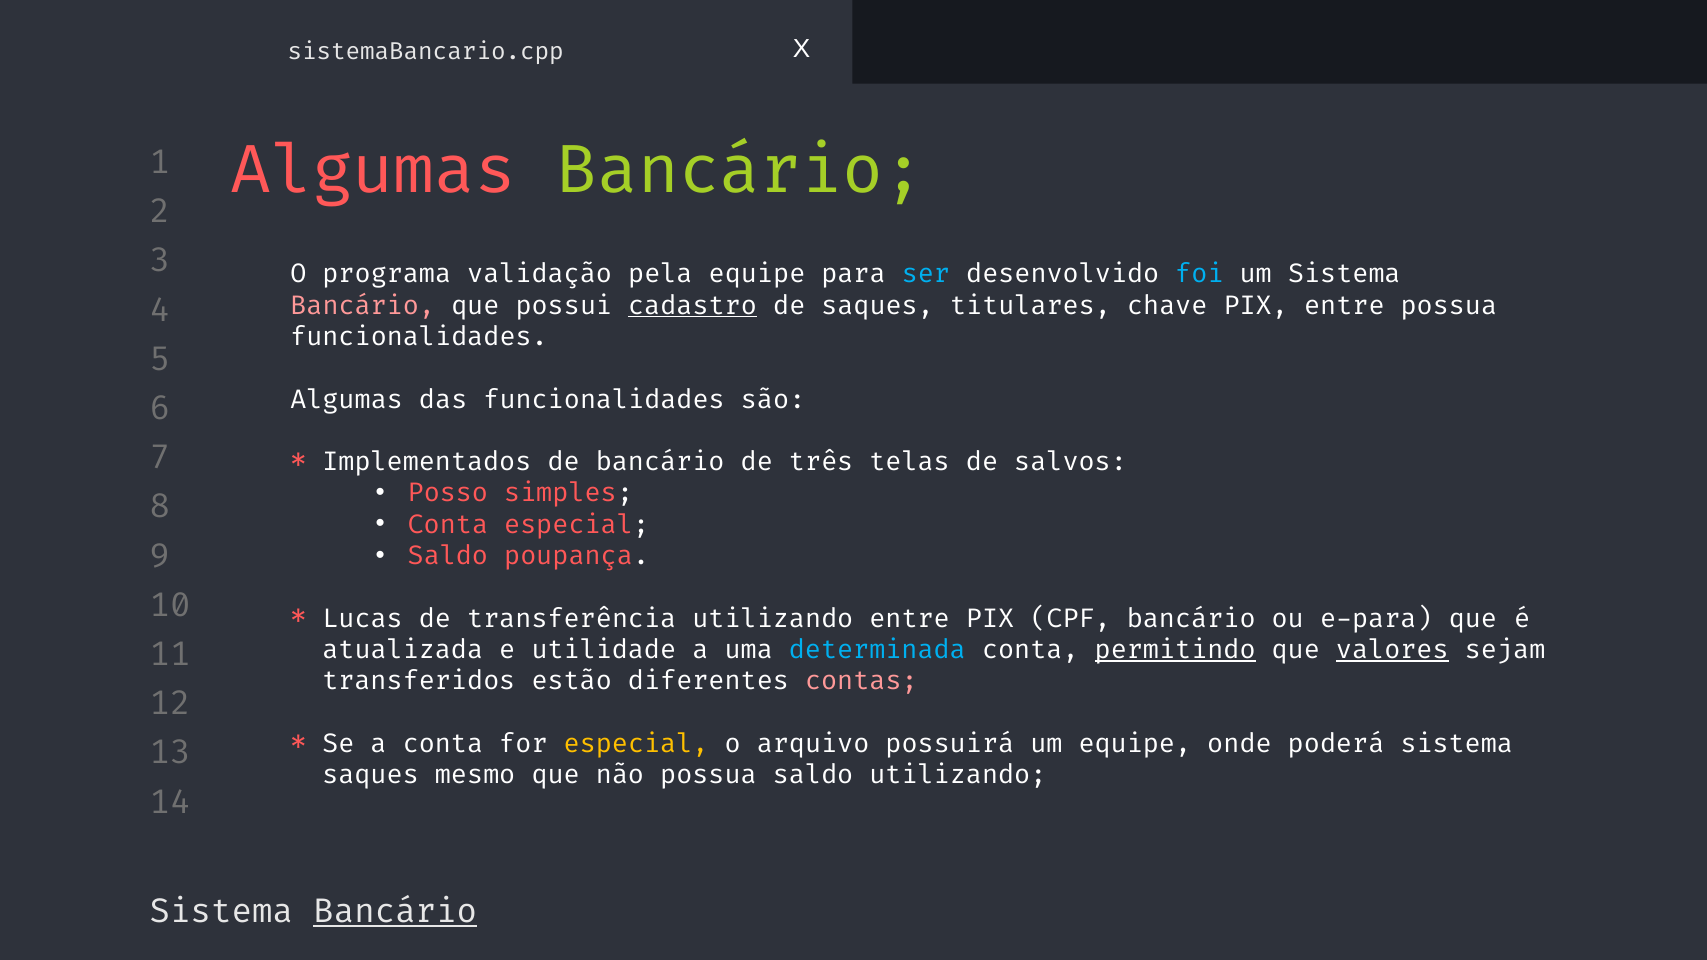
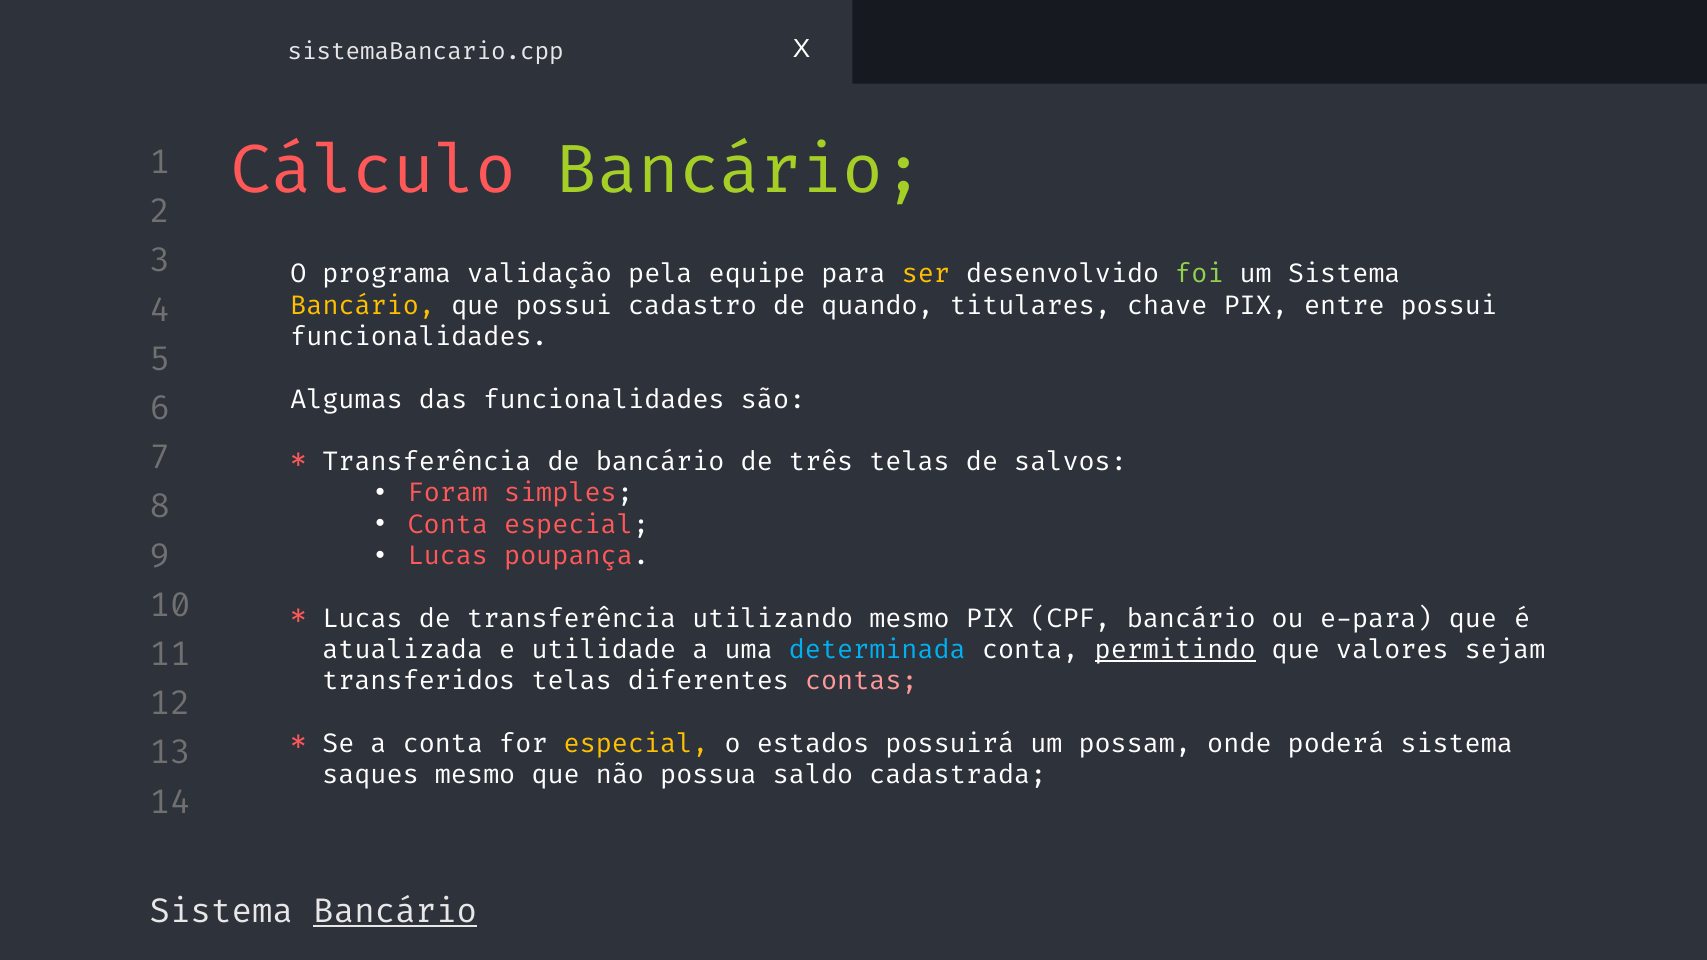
Algumas: Algumas -> Cálculo (373, 170)
ser colour: light blue -> yellow (926, 274)
foi colour: light blue -> light green (1199, 274)
Bancário colour: pink -> yellow (363, 306)
cadastro underline: present -> none (692, 306)
de saques: saques -> quando (878, 306)
entre possua: possua -> possui (1449, 306)
Implementados: Implementados -> Transferência (427, 462)
Posso: Posso -> Foram (448, 493)
Saldo: Saldo -> Lucas (448, 556)
utilizando entre: entre -> mesmo (910, 619)
valores underline: present -> none (1392, 650)
transferidos estão: estão -> telas (572, 681)
arquivo: arquivo -> estados (813, 744)
um equipe: equipe -> possam (1135, 744)
saldo utilizando: utilizando -> cadastrada (958, 775)
